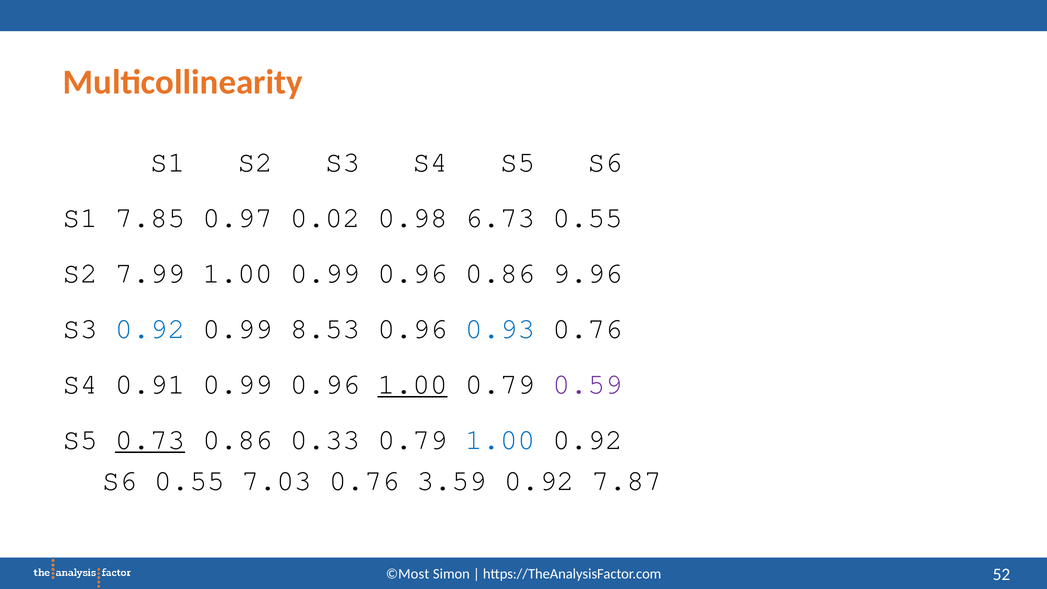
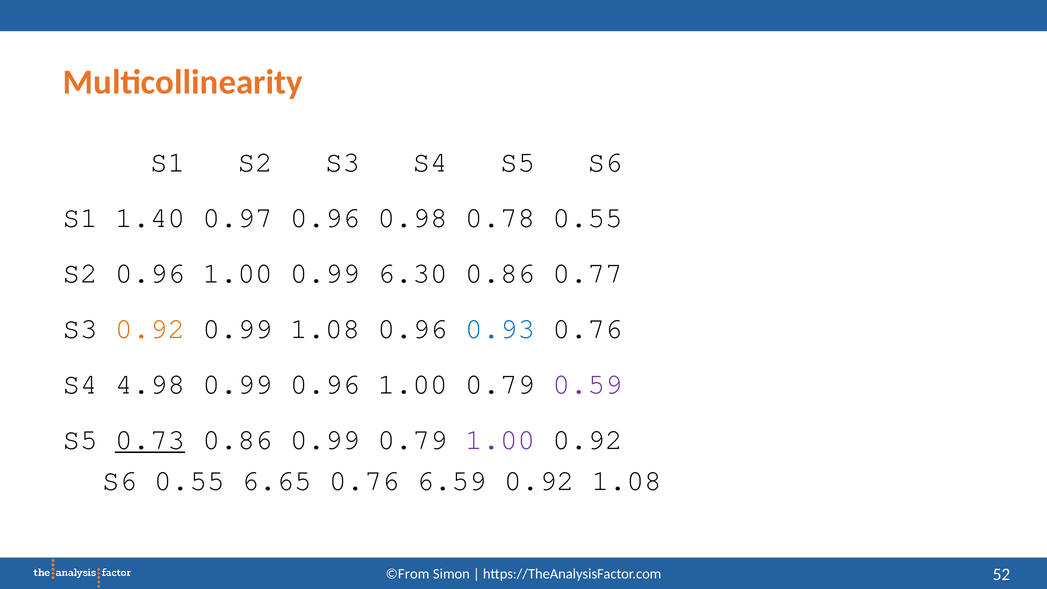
7.85: 7.85 -> 1.40 (150, 218)
0.97 0.02: 0.02 -> 0.96 (325, 218)
6.73: 6.73 -> 0.78 (500, 218)
S2 7.99: 7.99 -> 0.96 (150, 273)
1.00 0.99 0.96: 0.96 -> 6.30 (413, 273)
9.96: 9.96 -> 0.77 (588, 273)
0.92 colour: blue -> orange (150, 329)
0.99 8.53: 8.53 -> 1.08 (325, 329)
0.91: 0.91 -> 4.98 (150, 384)
1.00 underline: present -> none (413, 384)
0.86 0.33: 0.33 -> 0.99 (325, 440)
1.00 colour: blue -> purple (500, 440)
7.03: 7.03 -> 6.65 (277, 481)
3.59: 3.59 -> 6.59 (452, 481)
0.92 7.87: 7.87 -> 1.08 (627, 481)
©Most: ©Most -> ©From (408, 574)
